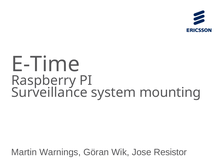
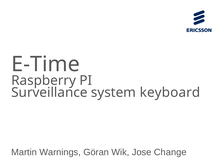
mounting: mounting -> keyboard (170, 93)
Resistor: Resistor -> Change (170, 153)
